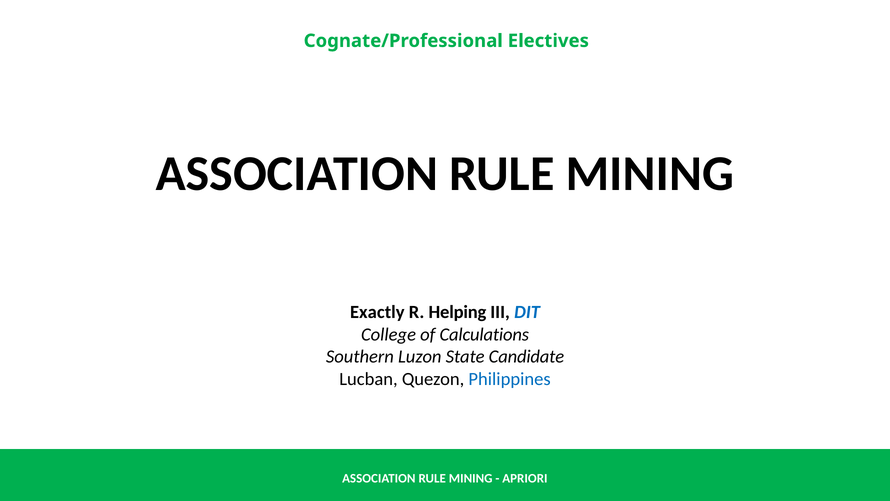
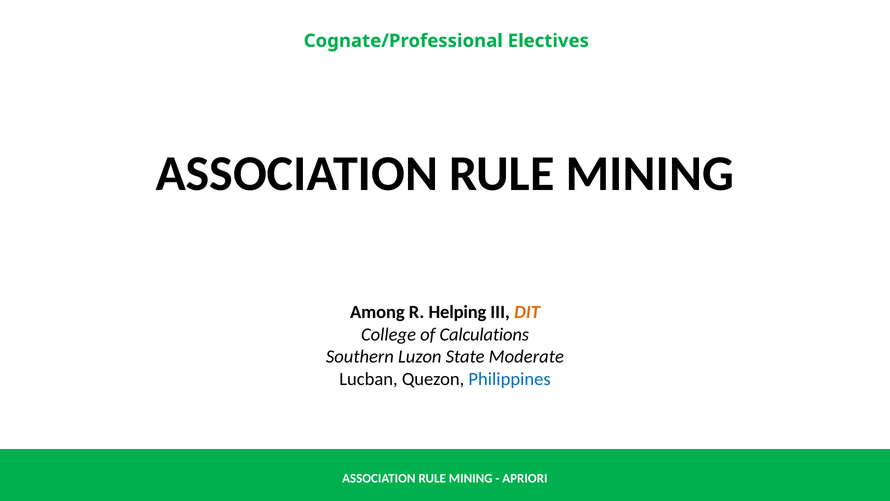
Exactly: Exactly -> Among (377, 312)
DIT colour: blue -> orange (527, 312)
Candidate: Candidate -> Moderate (526, 357)
